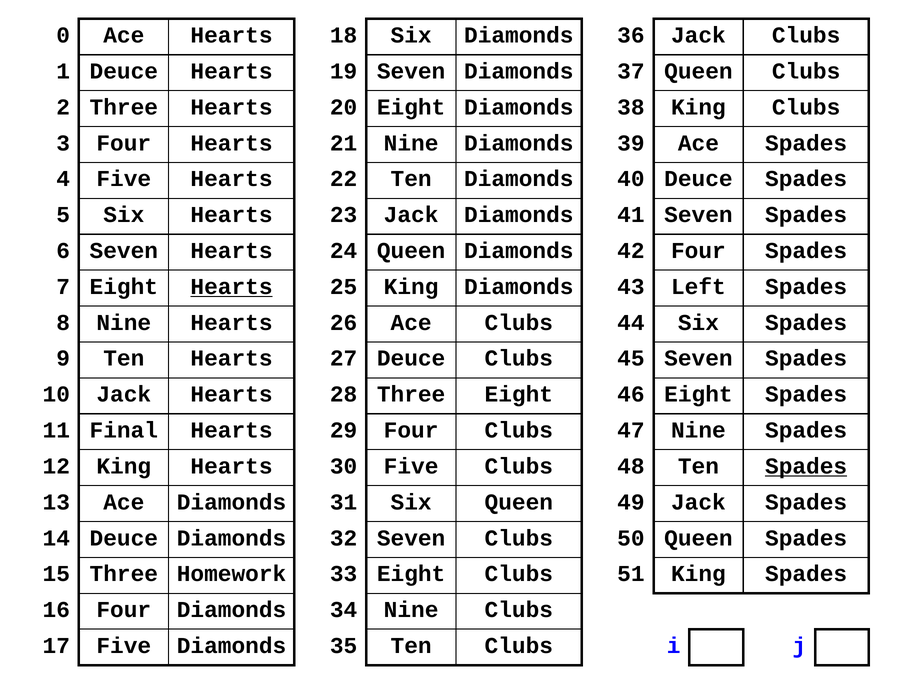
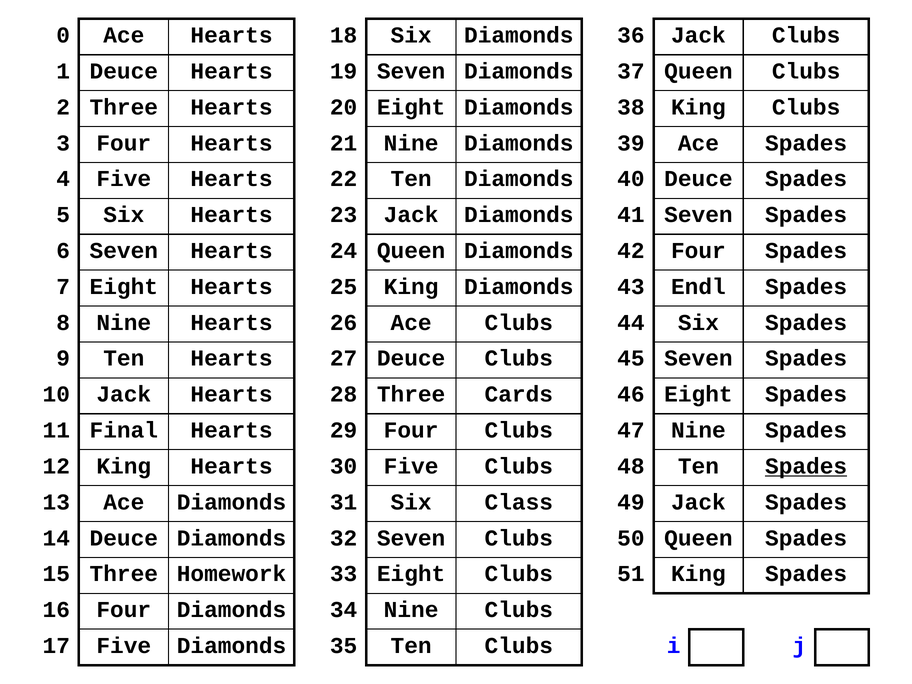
Hearts underline: present -> none (232, 287)
Left: Left -> Endl (698, 287)
Three Eight: Eight -> Cards (519, 394)
Six Queen: Queen -> Class (519, 502)
